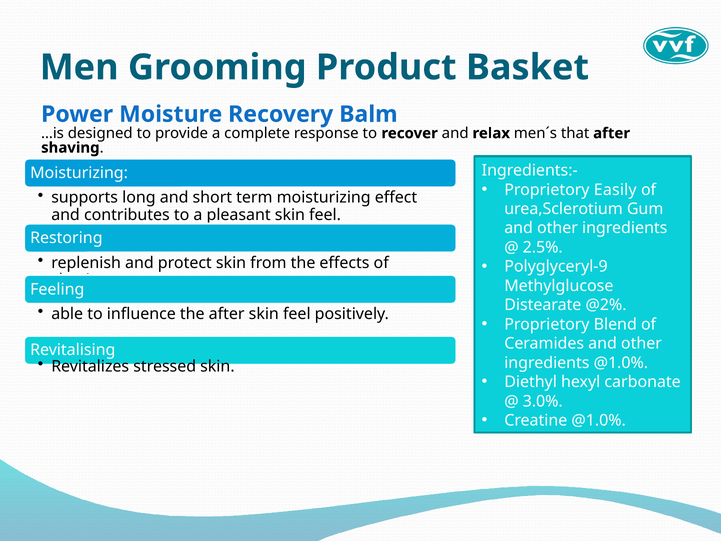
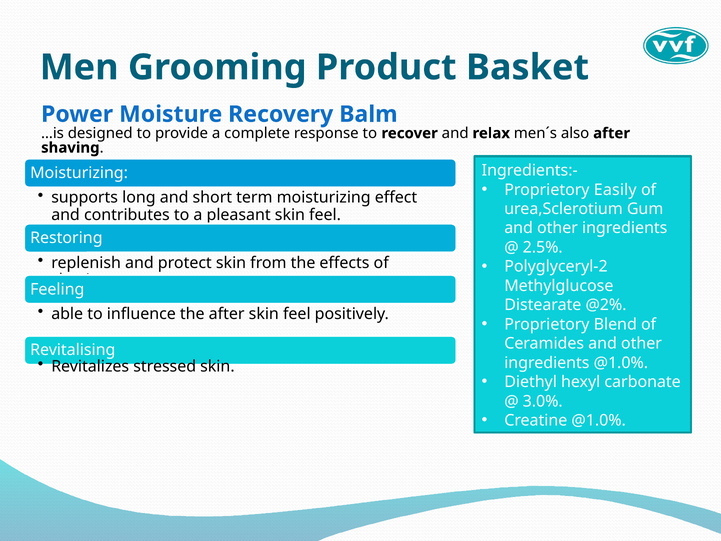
that: that -> also (575, 133)
Polyglyceryl-9: Polyglyceryl-9 -> Polyglyceryl-2 (556, 267)
